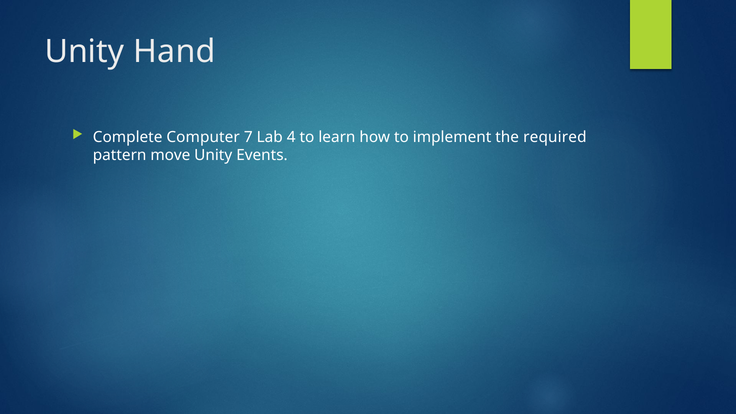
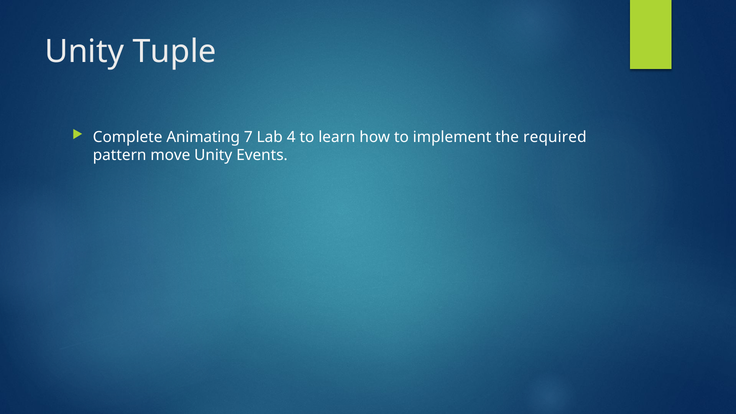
Hand: Hand -> Tuple (175, 52)
Computer: Computer -> Animating (203, 137)
